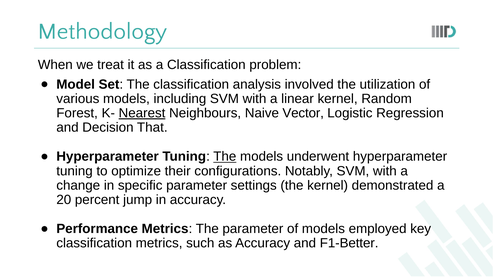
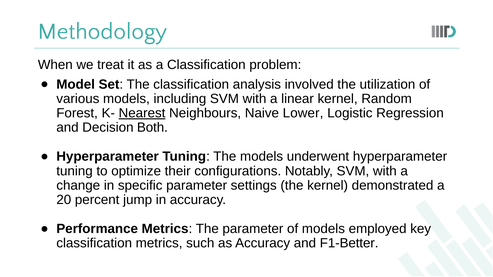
Vector: Vector -> Lower (303, 113)
That: That -> Both (152, 128)
The underline: present -> none (225, 157)
